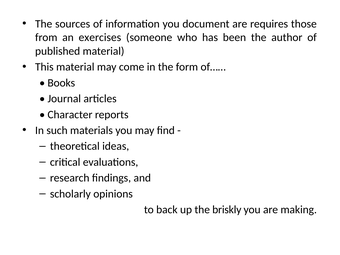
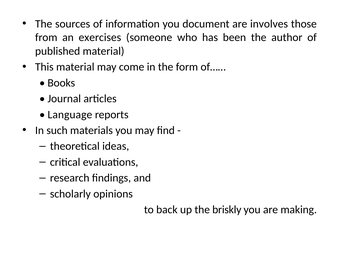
requires: requires -> involves (269, 24)
Character: Character -> Language (70, 115)
